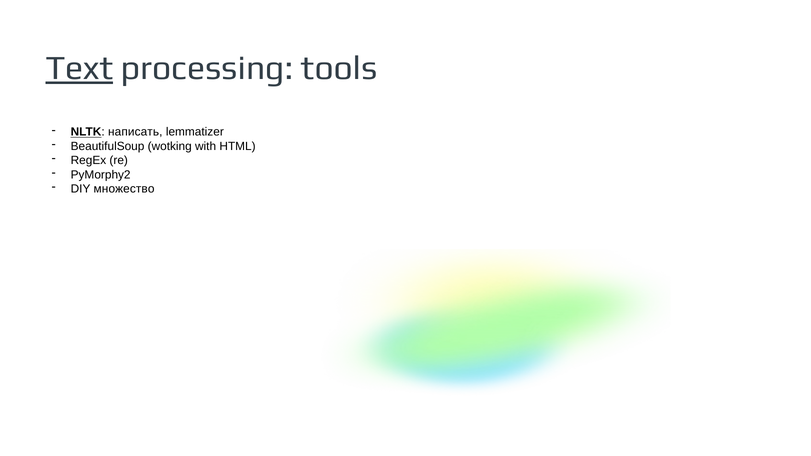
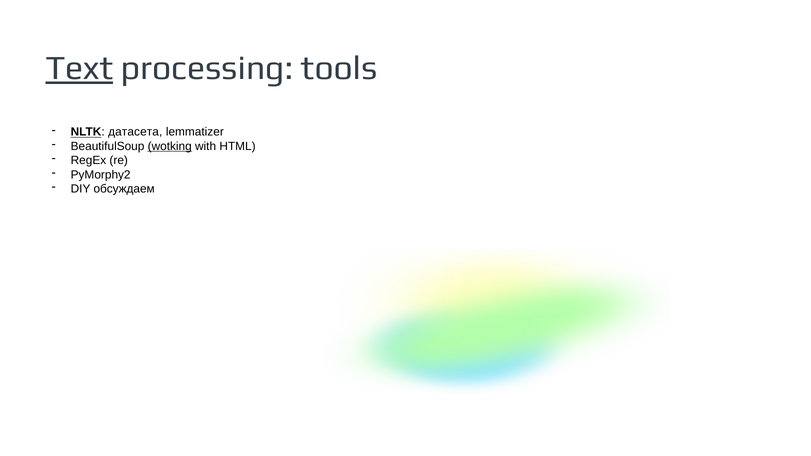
написать: написать -> датасета (135, 132)
wotking underline: none -> present (170, 146)
множество: множество -> обсуждаем (124, 189)
